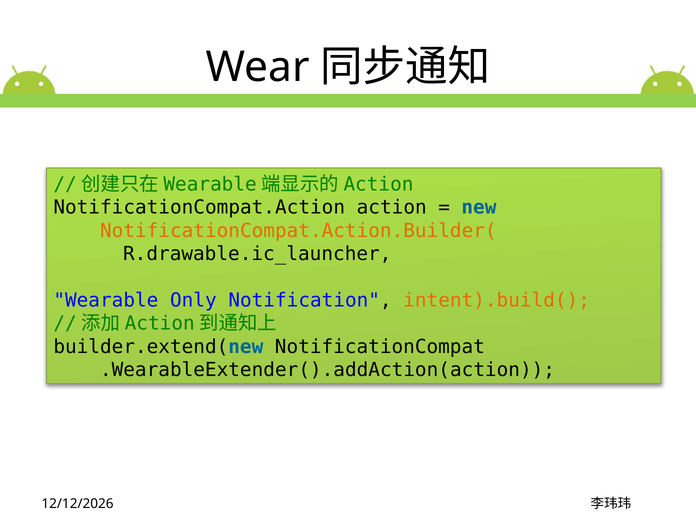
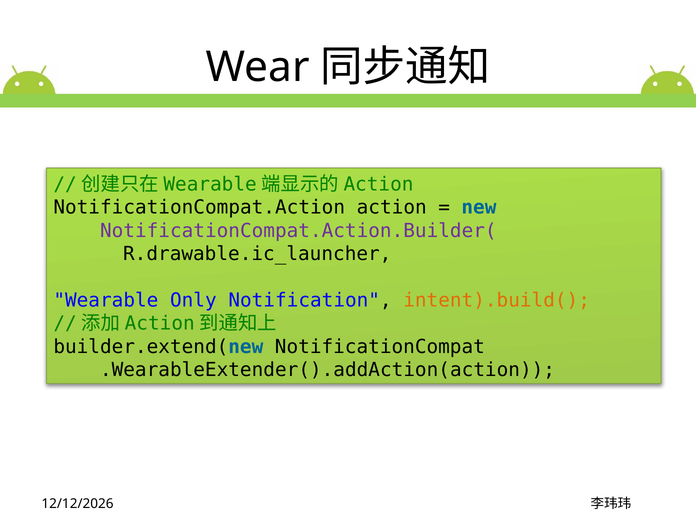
NotificationCompat.Action.Builder( colour: orange -> purple (298, 231)
